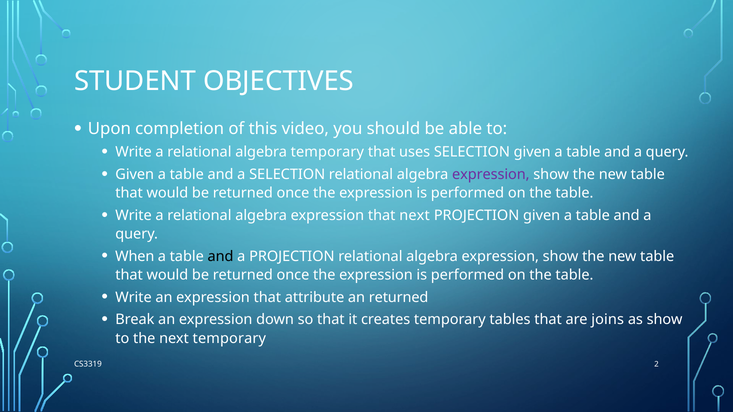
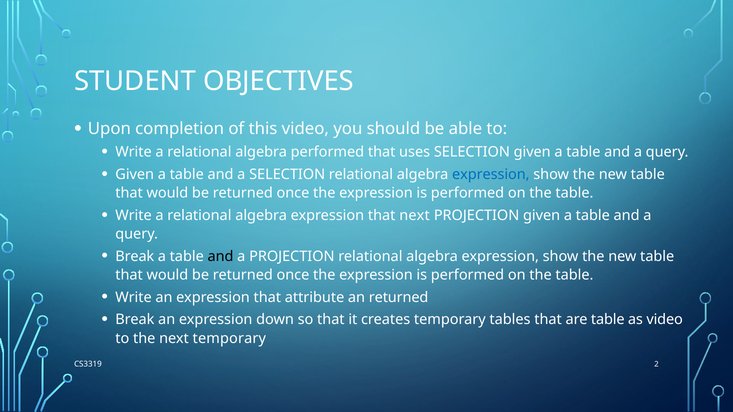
algebra temporary: temporary -> performed (327, 152)
expression colour: purple -> blue (491, 175)
When: When -> Break (135, 256)
are joins: joins -> table (608, 320)
as show: show -> video (665, 320)
